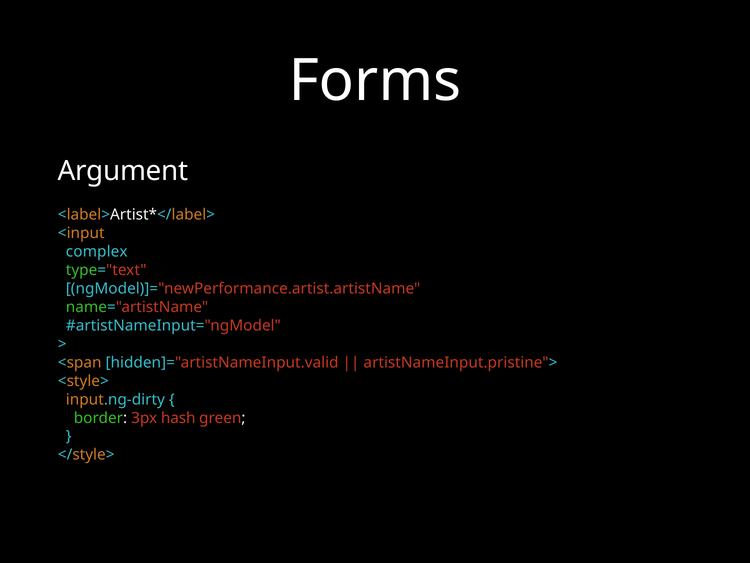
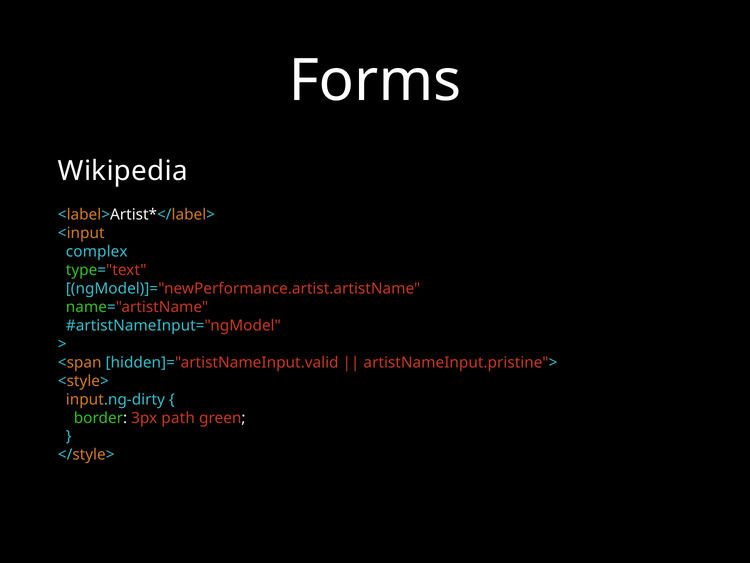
Argument: Argument -> Wikipedia (123, 171)
hash: hash -> path (178, 418)
